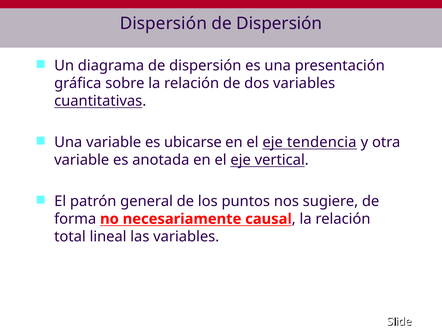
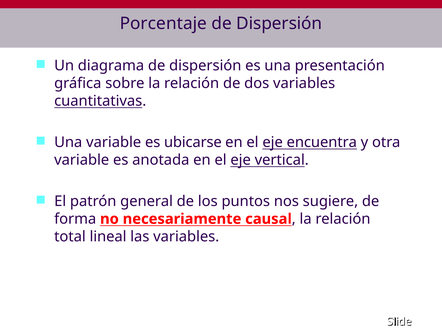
Dispersión: Dispersión -> Porcentaje (163, 23)
tendencia: tendencia -> encuentra (322, 142)
